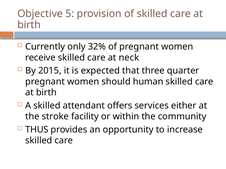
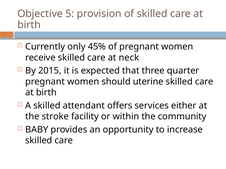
32%: 32% -> 45% (97, 47)
human: human -> uterine (148, 82)
THUS: THUS -> BABY (37, 130)
